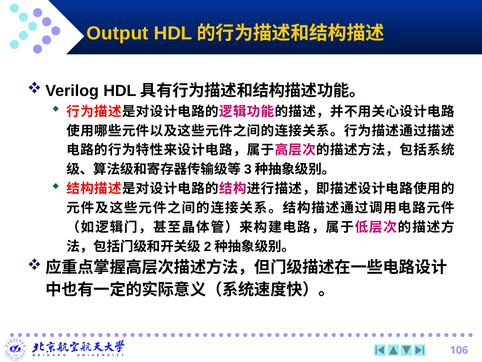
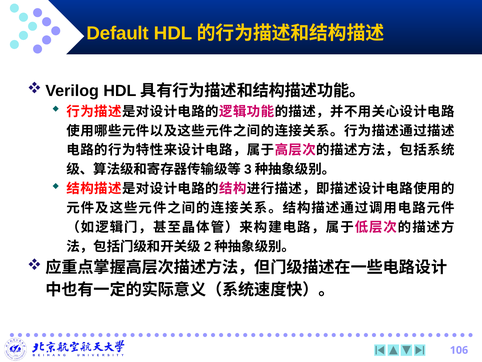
Output: Output -> Default (118, 33)
